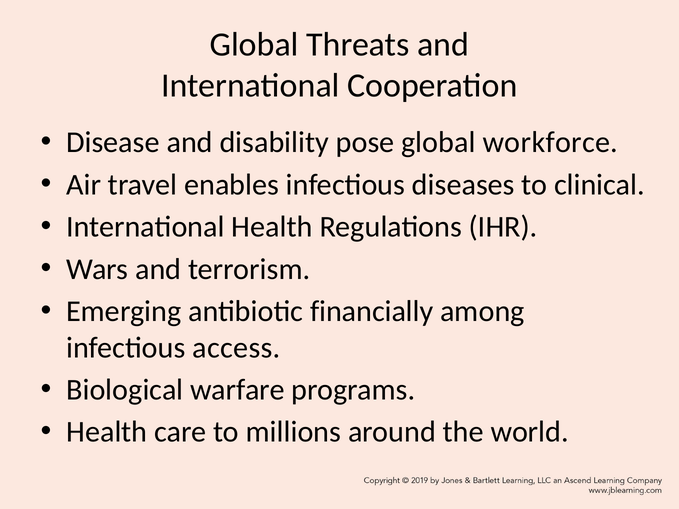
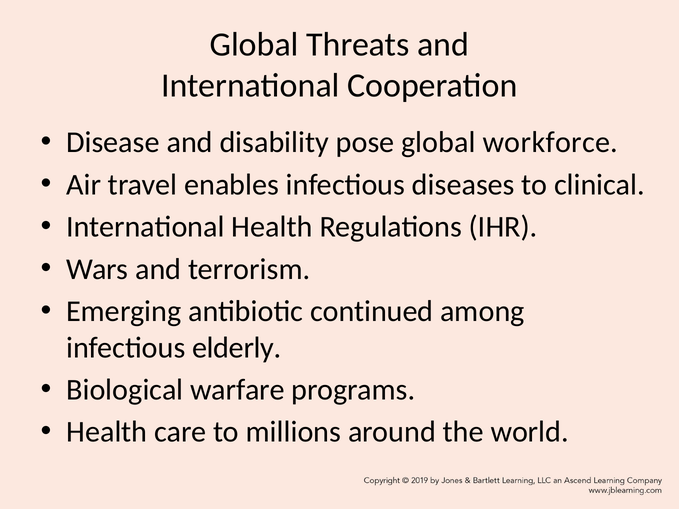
financially: financially -> continued (372, 311)
access: access -> elderly (237, 348)
